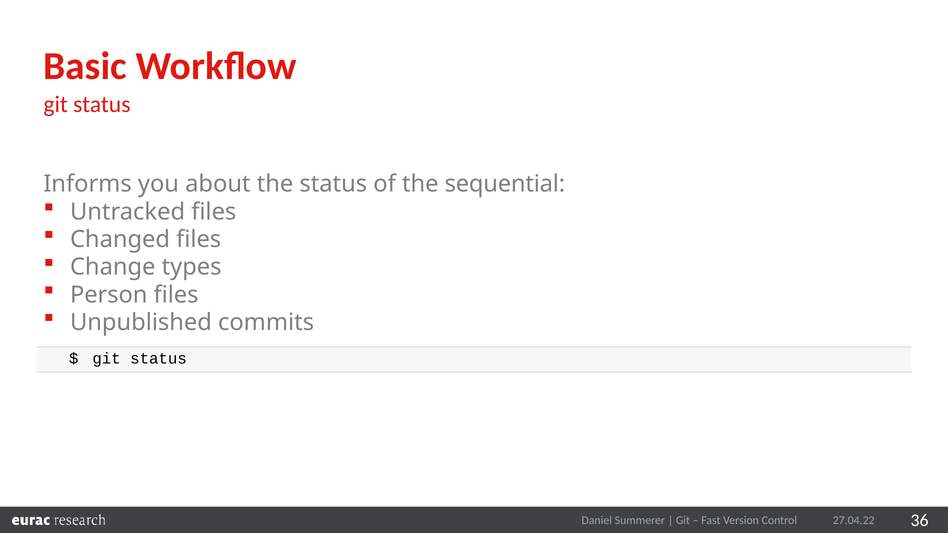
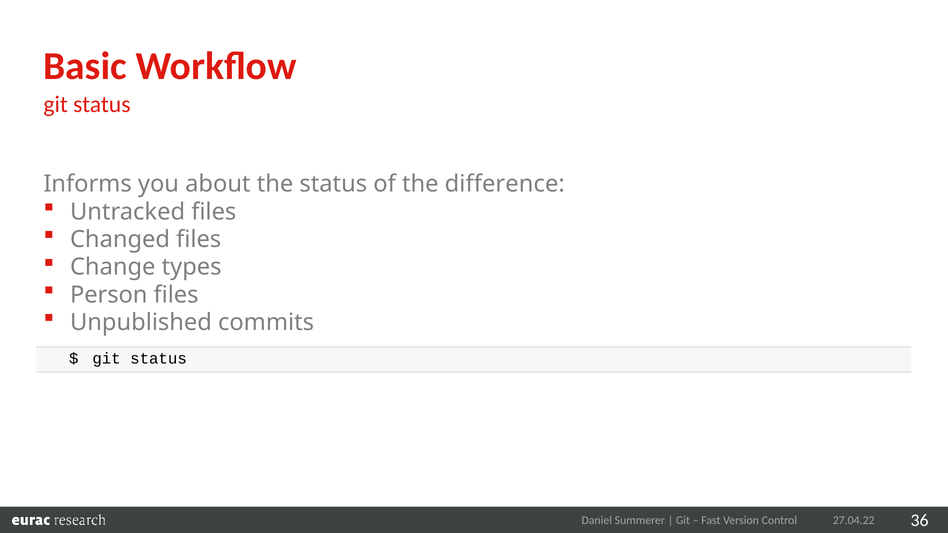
sequential: sequential -> difference (505, 184)
